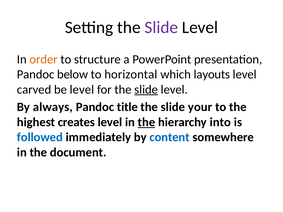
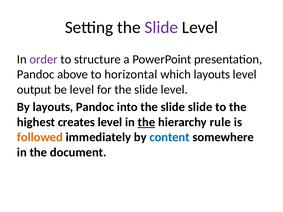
order colour: orange -> purple (44, 59)
below: below -> above (73, 74)
carved: carved -> output (34, 90)
slide underline: present -> none (146, 90)
By always: always -> layouts (53, 107)
title: title -> into (127, 107)
slide your: your -> slide (200, 107)
into: into -> rule (220, 122)
followed colour: blue -> orange (40, 137)
